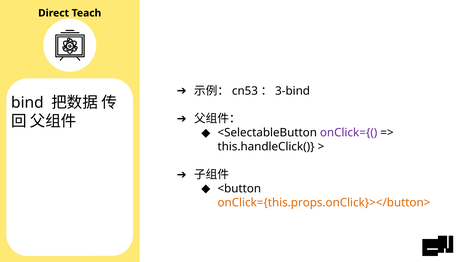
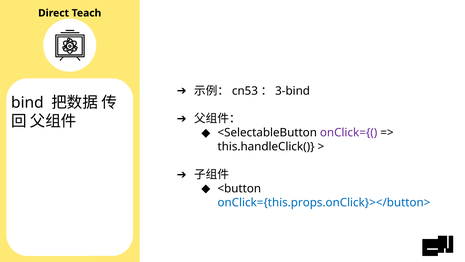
onClick={this.props.onClick}></button> colour: orange -> blue (324, 202)
